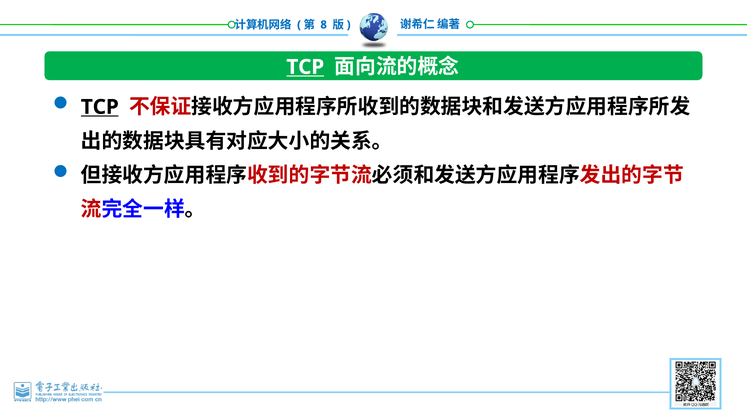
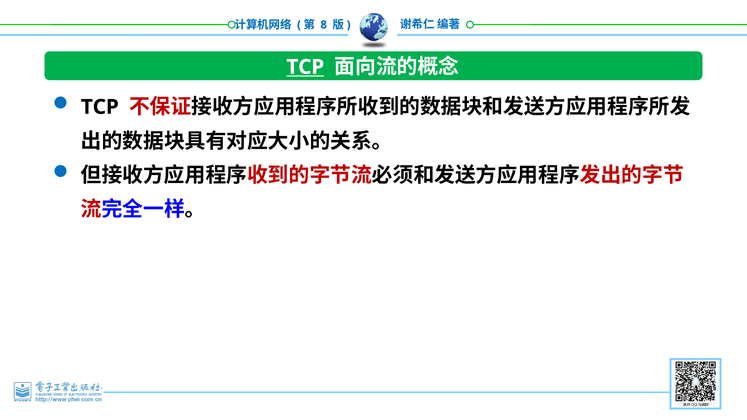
TCP underline: present -> none (100, 107)
